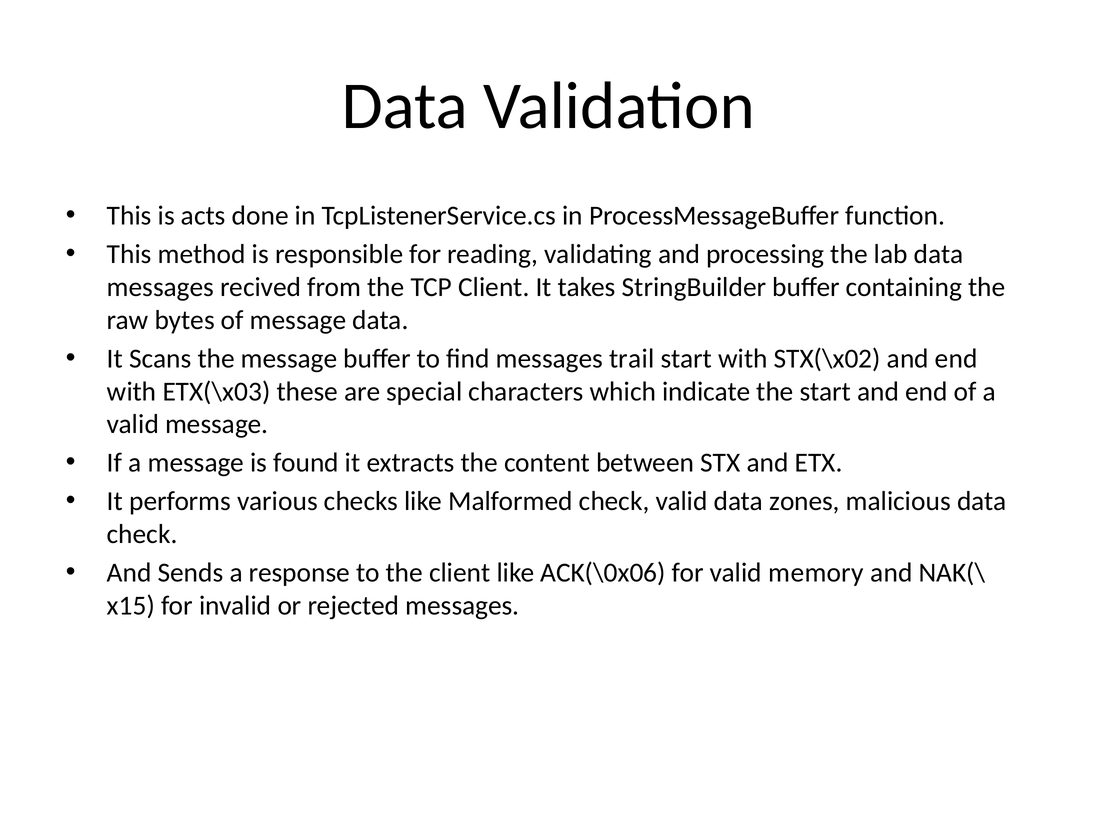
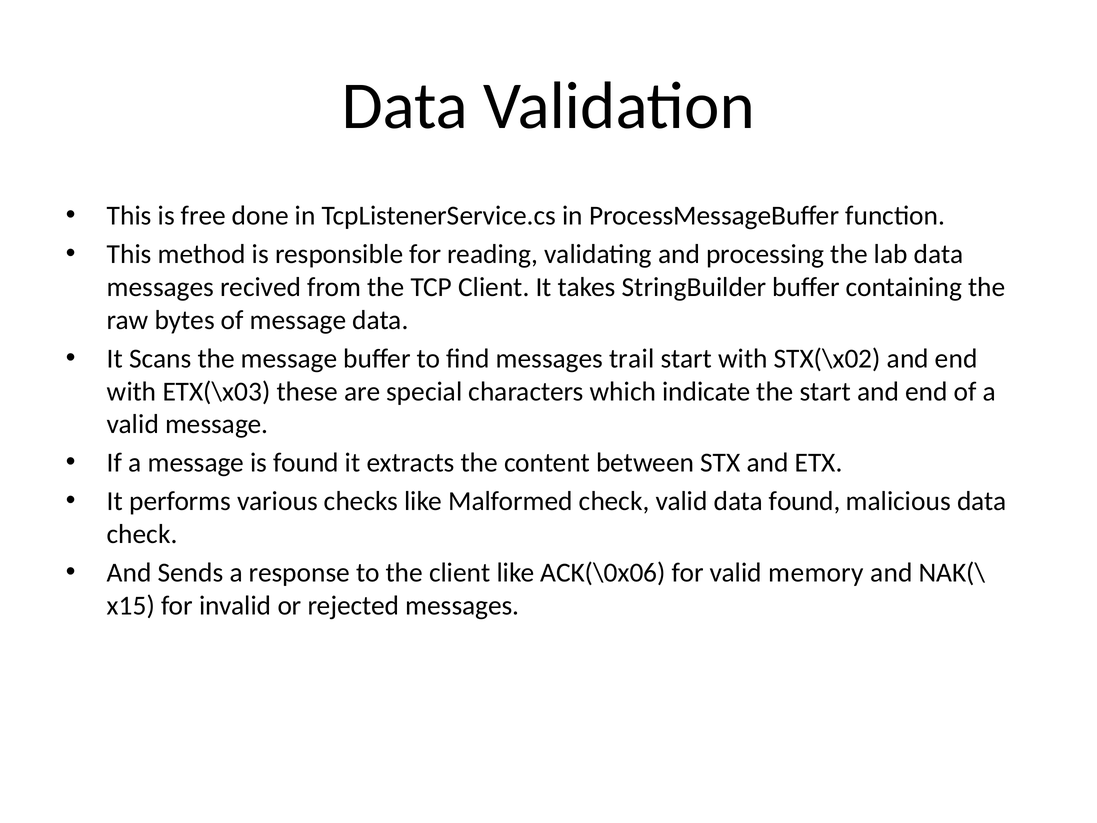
acts: acts -> free (203, 216)
data zones: zones -> found (805, 501)
